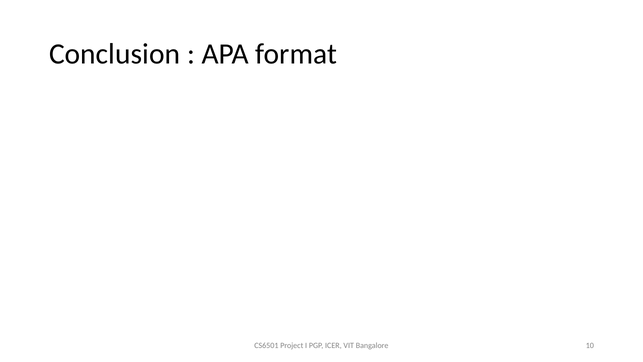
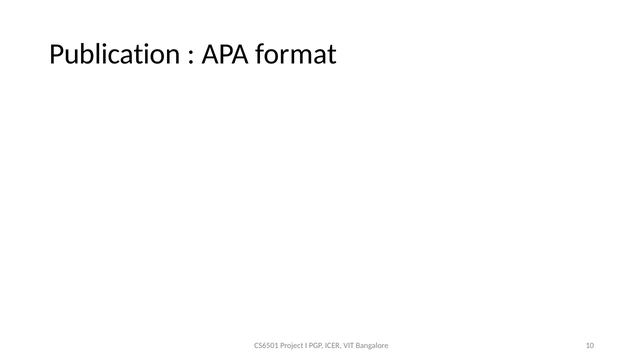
Conclusion: Conclusion -> Publication (115, 54)
